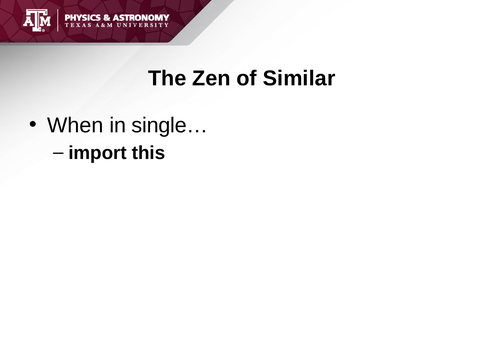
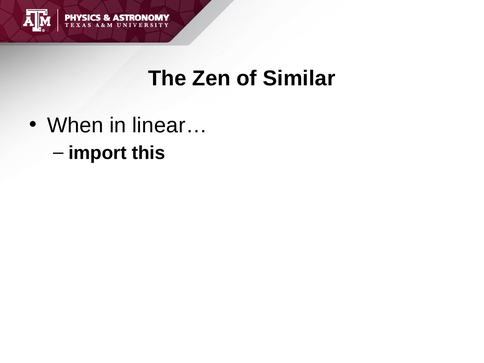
single…: single… -> linear… (170, 125)
